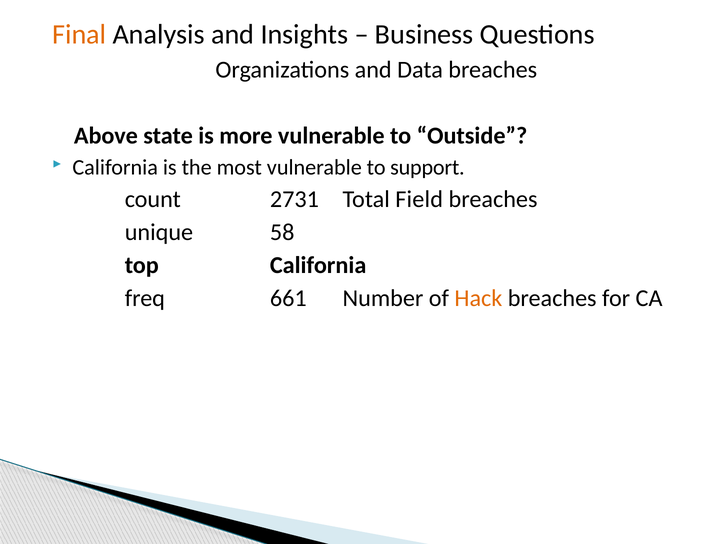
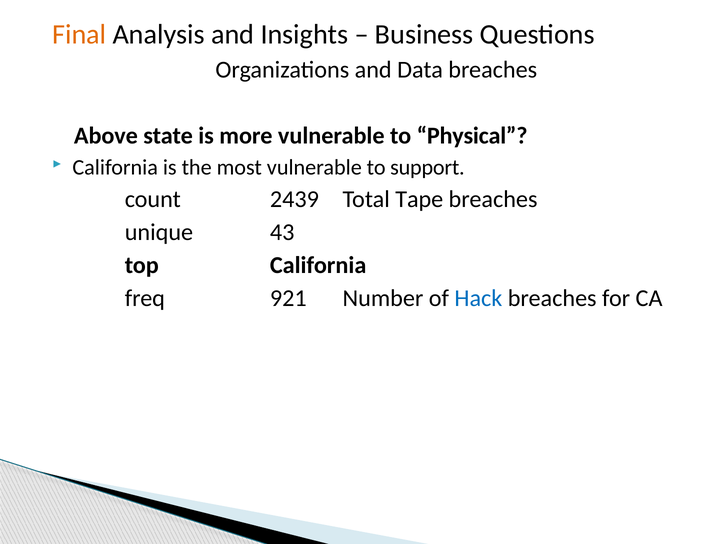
Outside: Outside -> Physical (472, 136)
2731: 2731 -> 2439 (294, 200)
Field: Field -> Tape (419, 200)
58: 58 -> 43 (282, 233)
661: 661 -> 921 (288, 299)
Hack colour: orange -> blue (478, 299)
